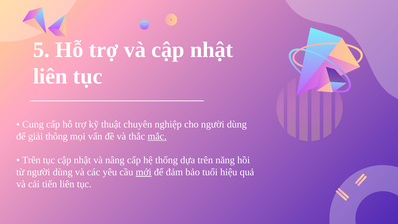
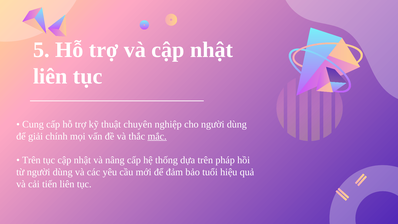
thông: thông -> chính (57, 136)
năng: năng -> pháp (225, 160)
mới underline: present -> none (144, 172)
